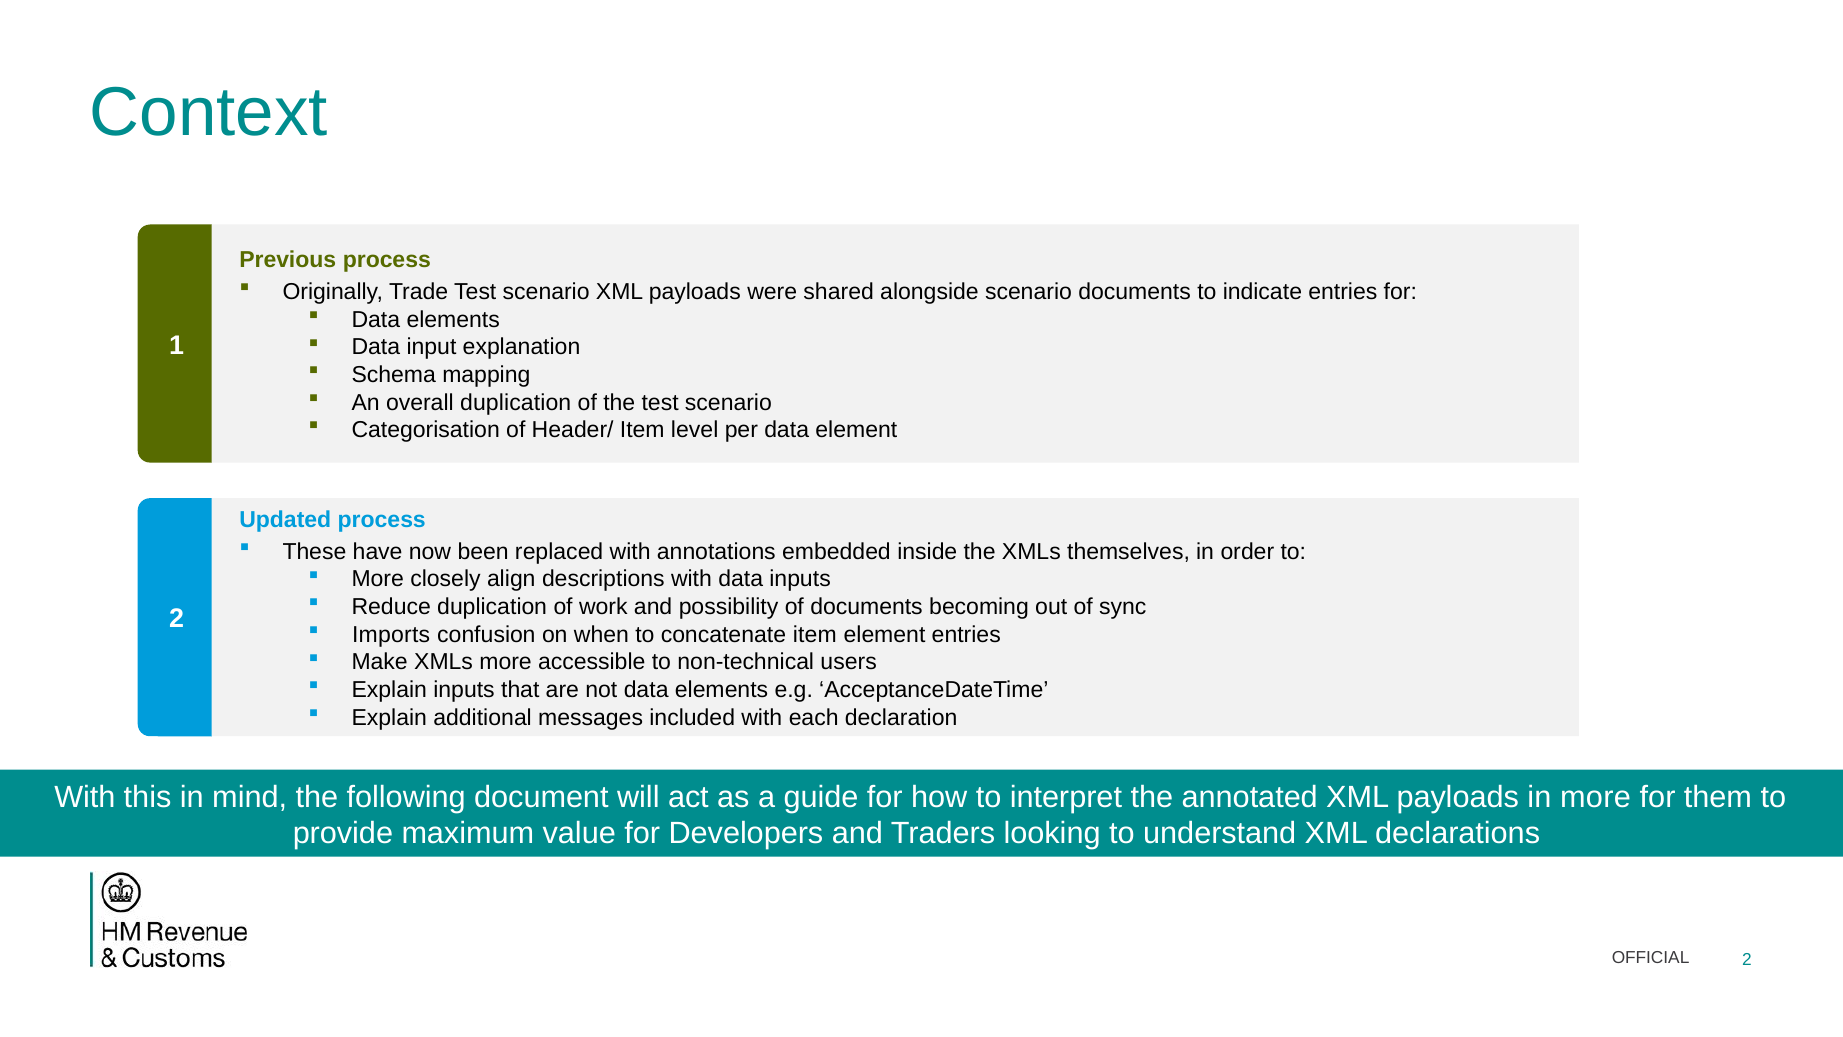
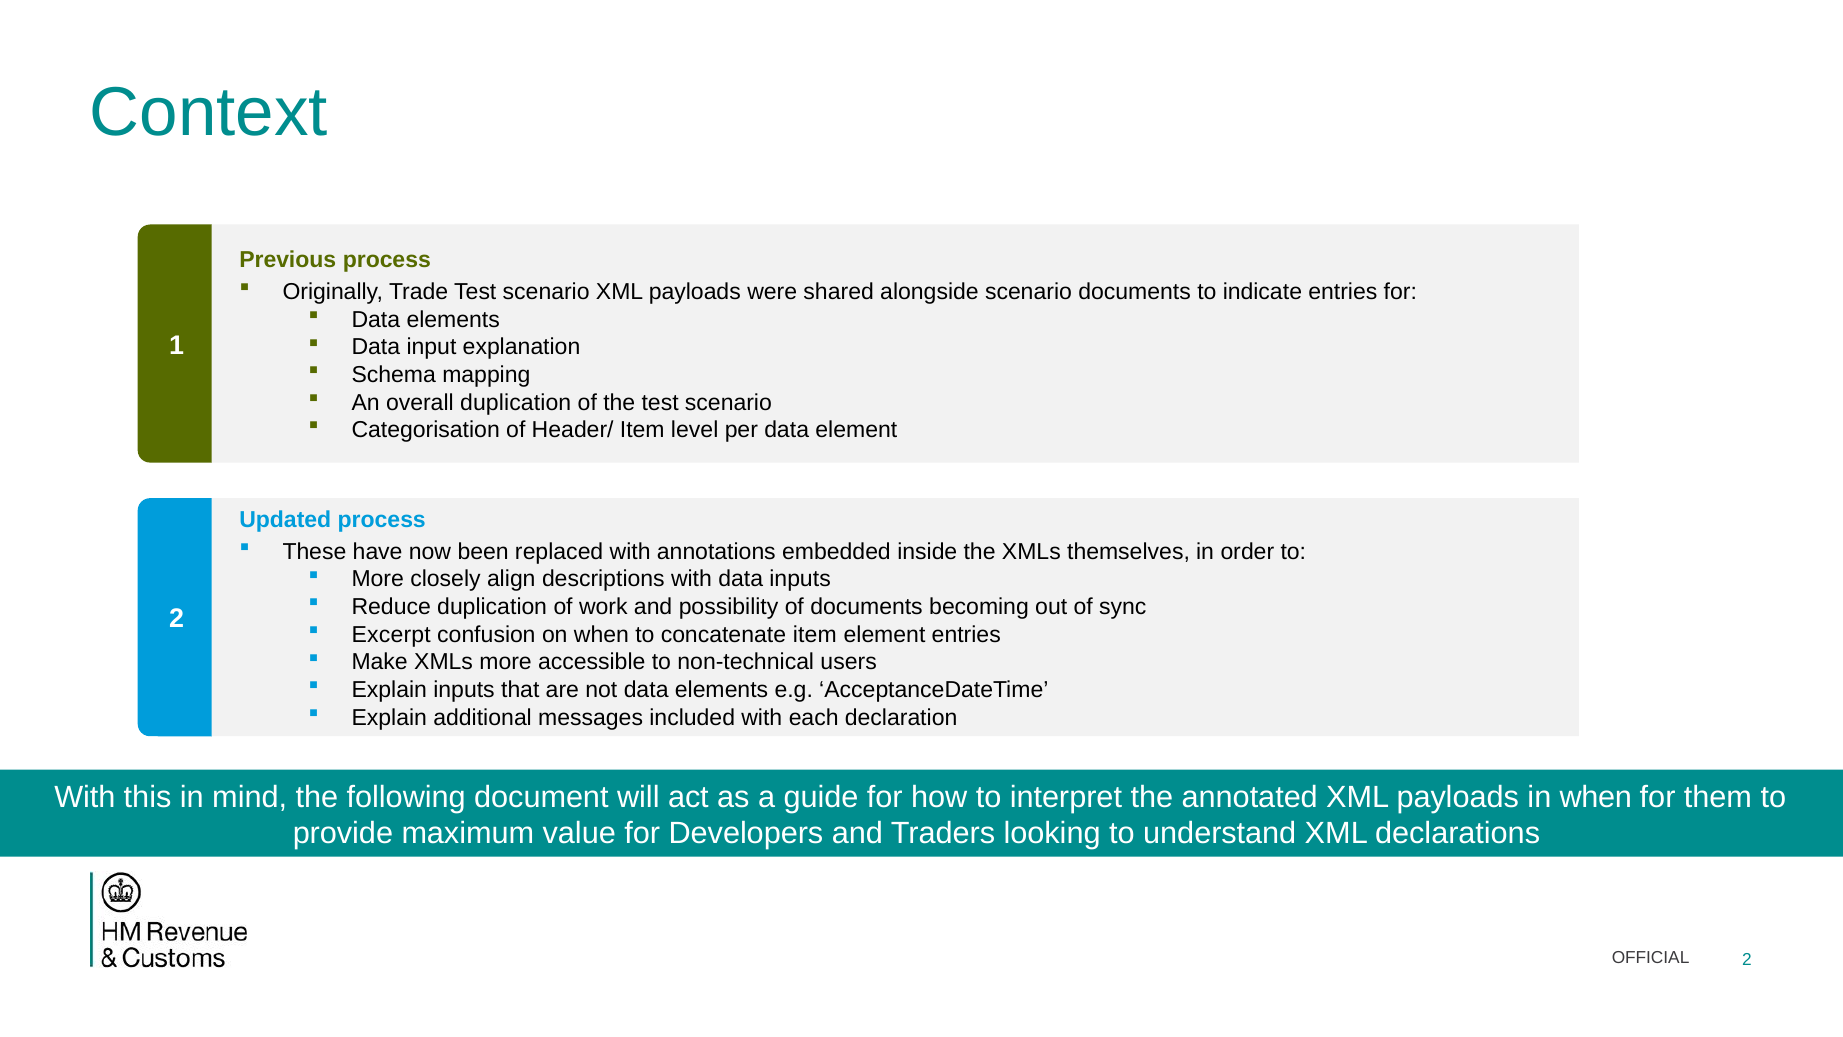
Imports: Imports -> Excerpt (391, 634)
in more: more -> when (1596, 797)
